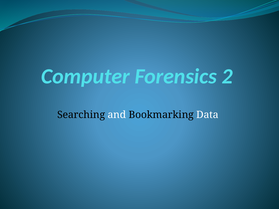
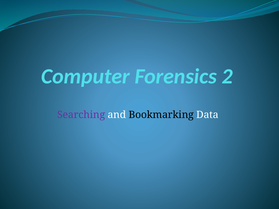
Searching colour: black -> purple (81, 115)
